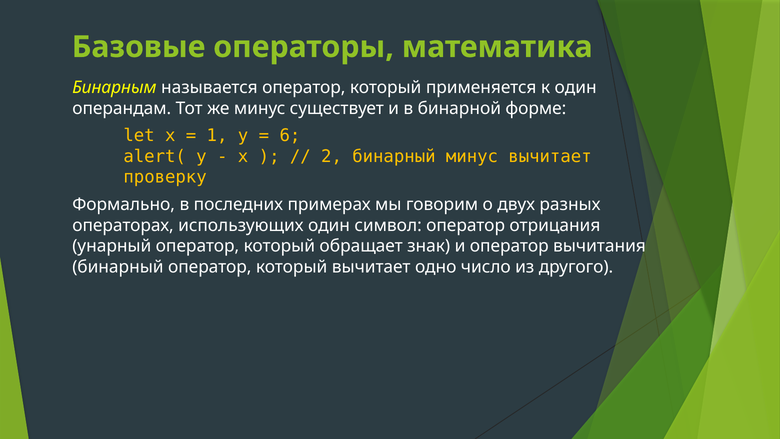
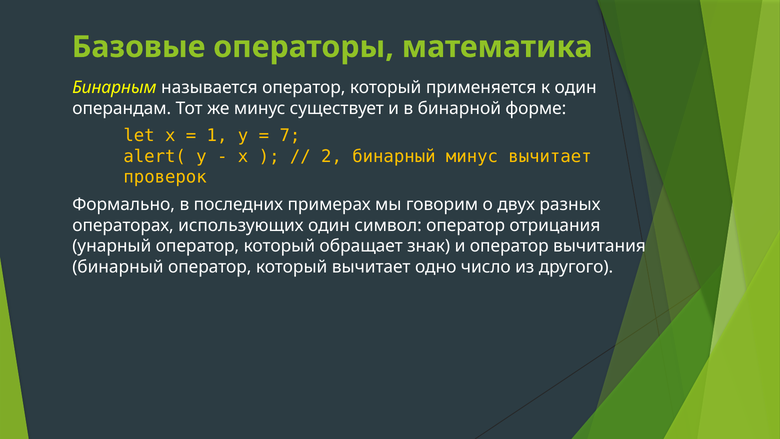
6: 6 -> 7 (290, 136)
проверку: проверку -> проверок (165, 177)
